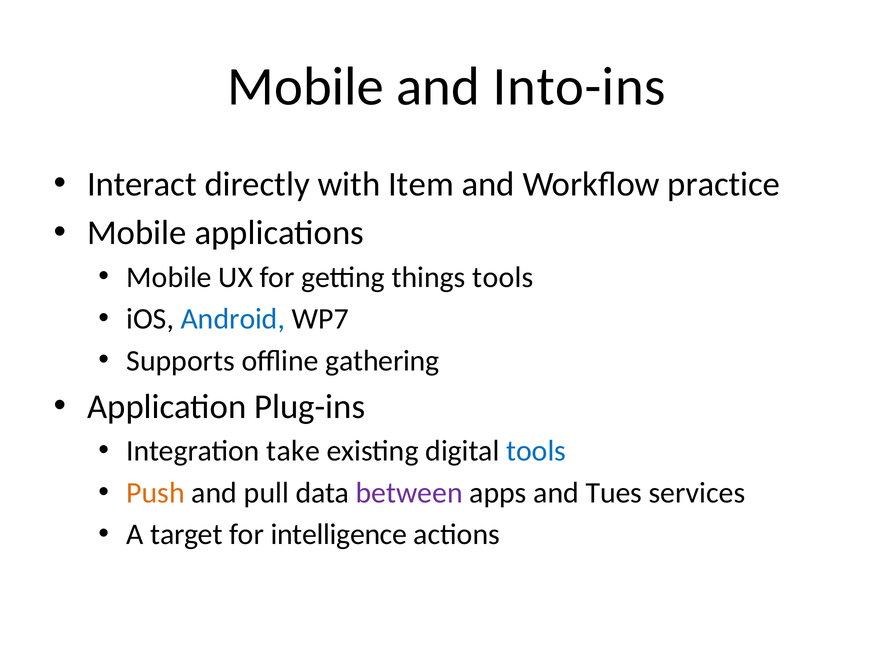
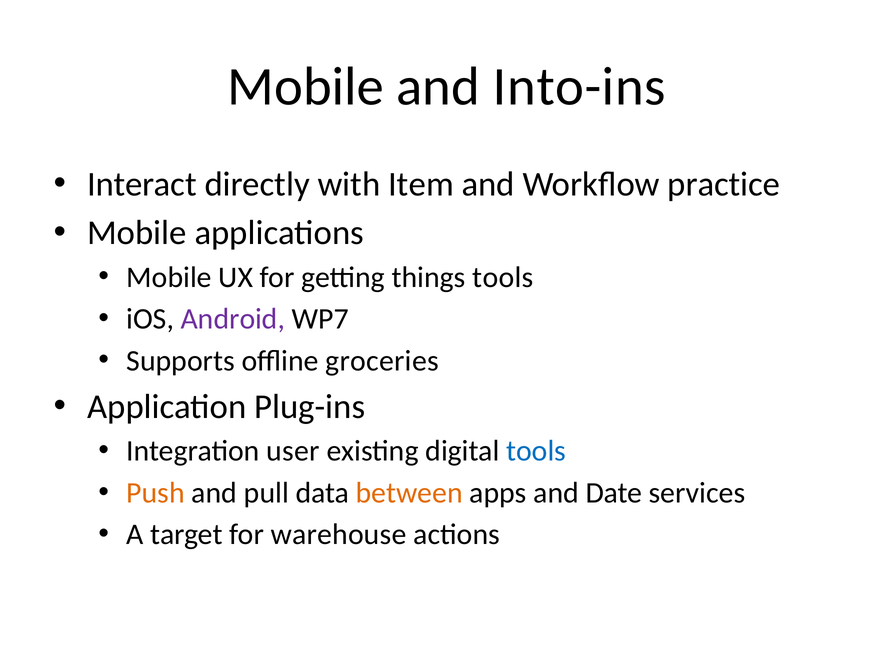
Android colour: blue -> purple (233, 319)
gathering: gathering -> groceries (382, 361)
take: take -> user (293, 451)
between colour: purple -> orange (409, 493)
Tues: Tues -> Date (614, 493)
intelligence: intelligence -> warehouse (339, 535)
